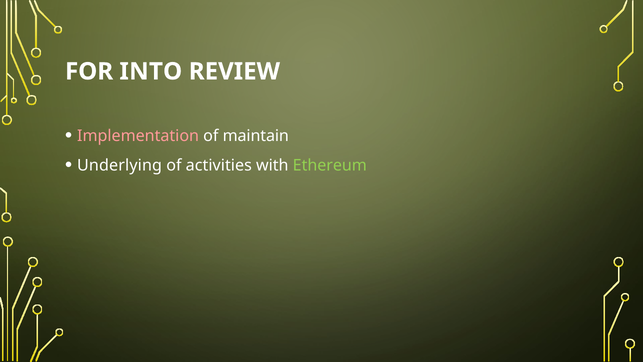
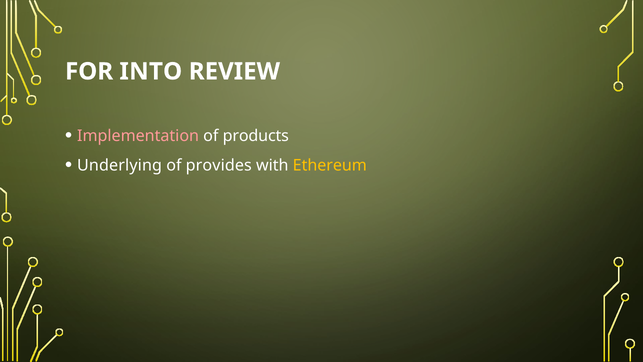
maintain: maintain -> products (256, 136)
activities: activities -> provides (219, 166)
Ethereum colour: light green -> yellow (330, 166)
